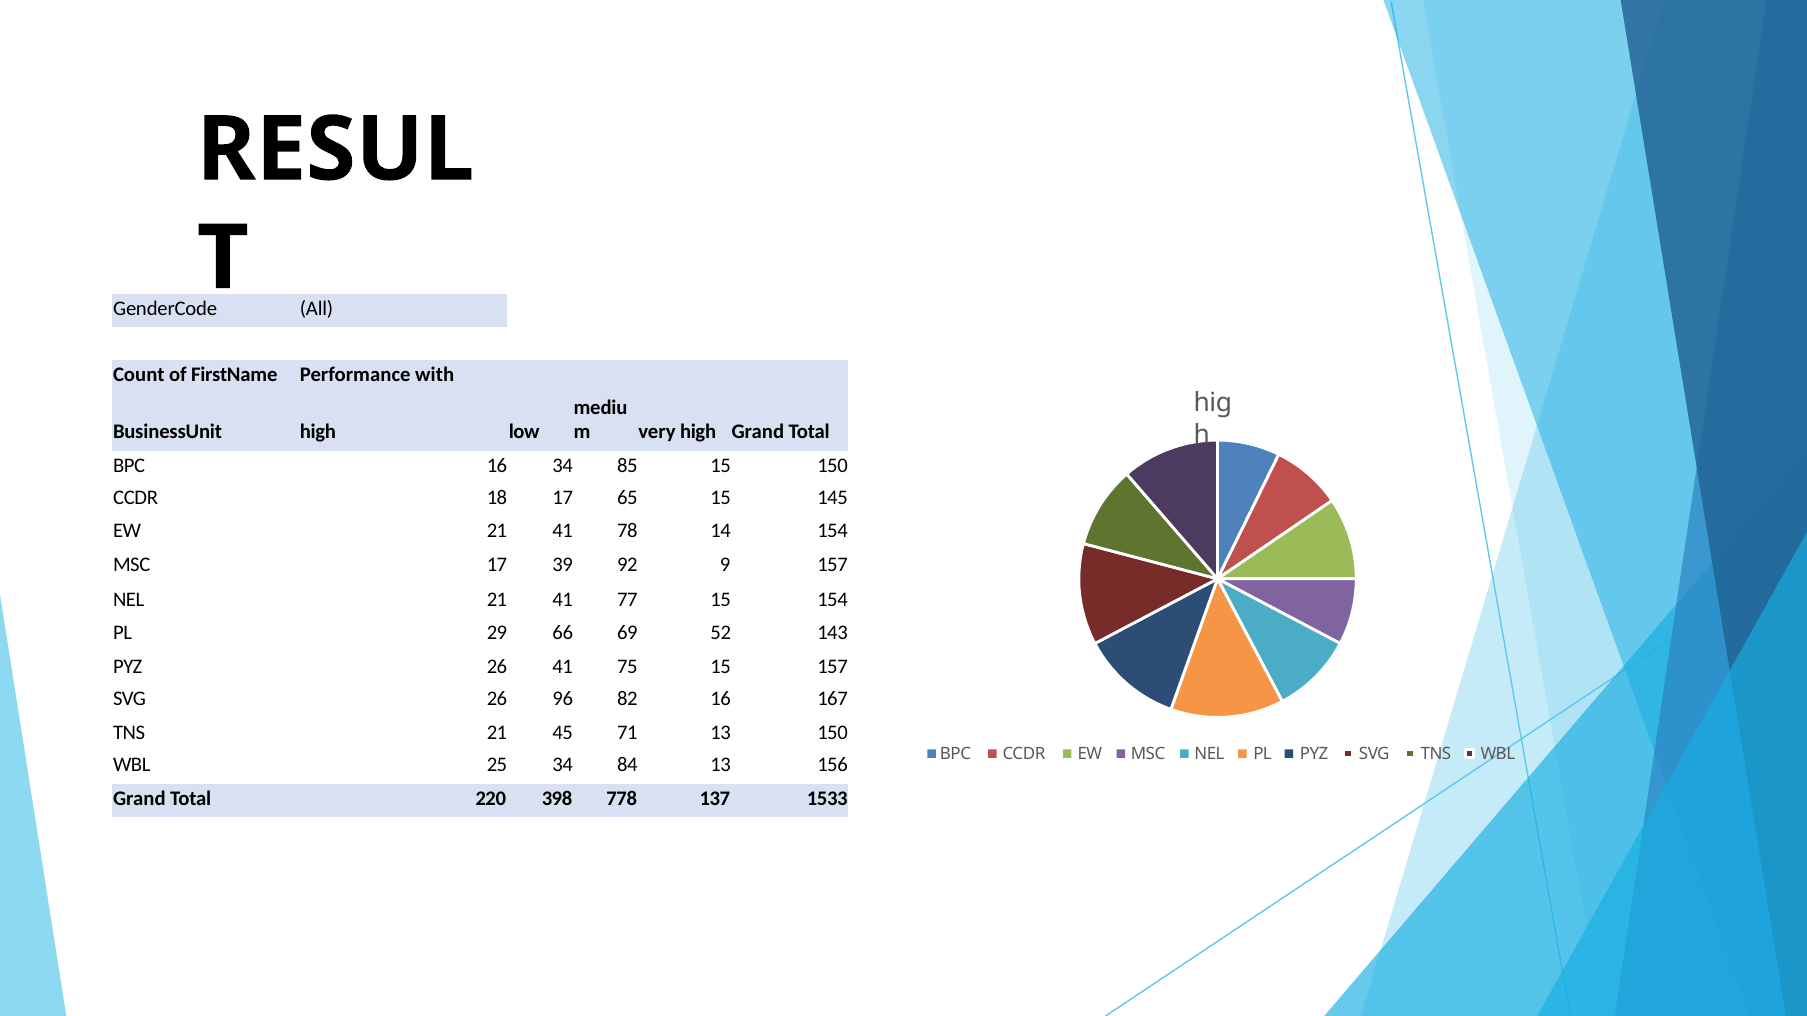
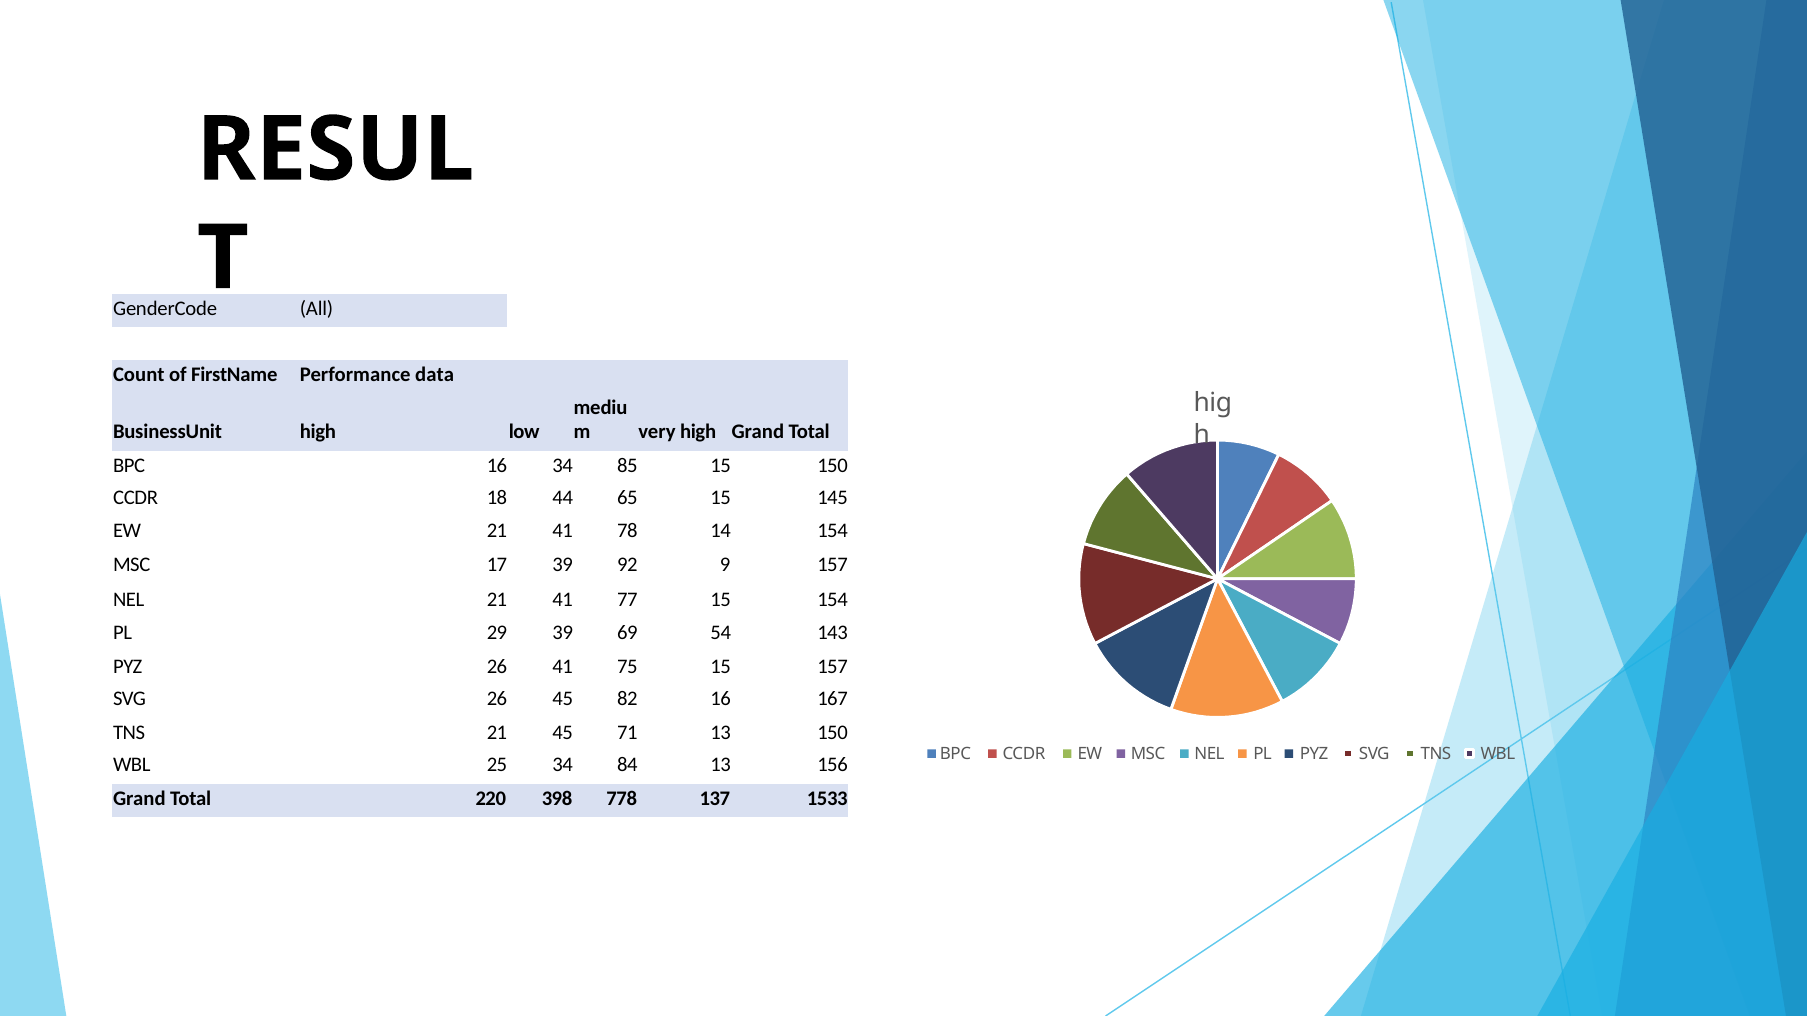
with: with -> data (435, 374)
18 17: 17 -> 44 (563, 498)
29 66: 66 -> 39 (563, 633)
52: 52 -> 54 (721, 633)
26 96: 96 -> 45 (563, 699)
